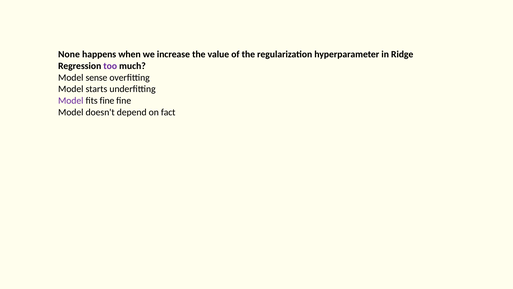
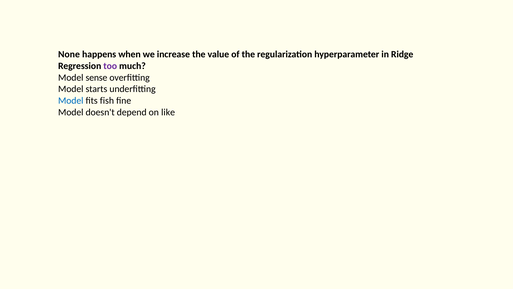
Model colour: purple -> blue (71, 101)
fits fine: fine -> fish (107, 101)
fact: fact -> like (168, 112)
